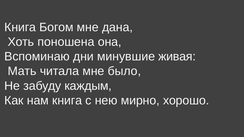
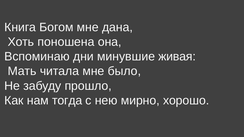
каждым: каждым -> прошло (88, 86)
нам книга: книга -> тогда (67, 101)
